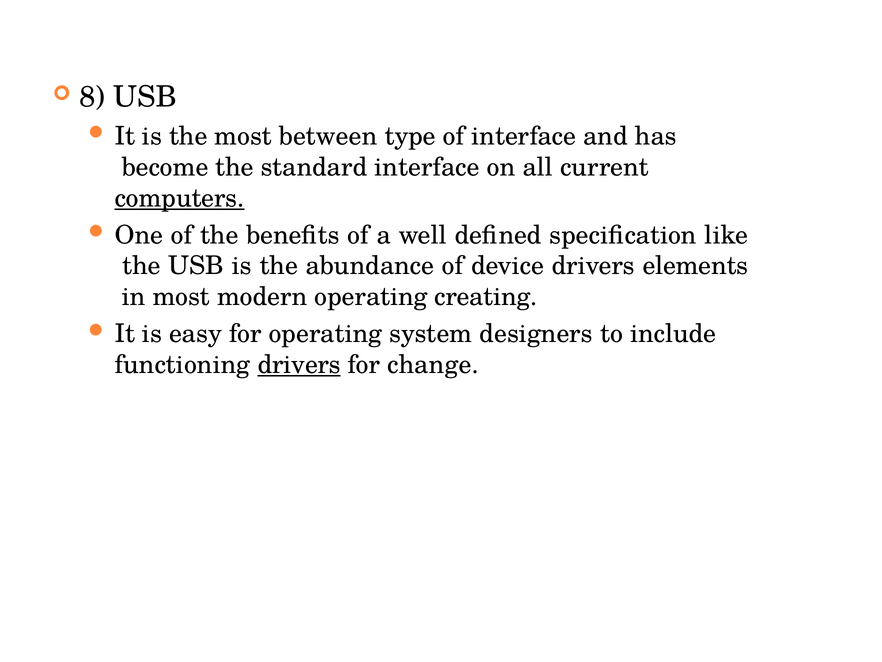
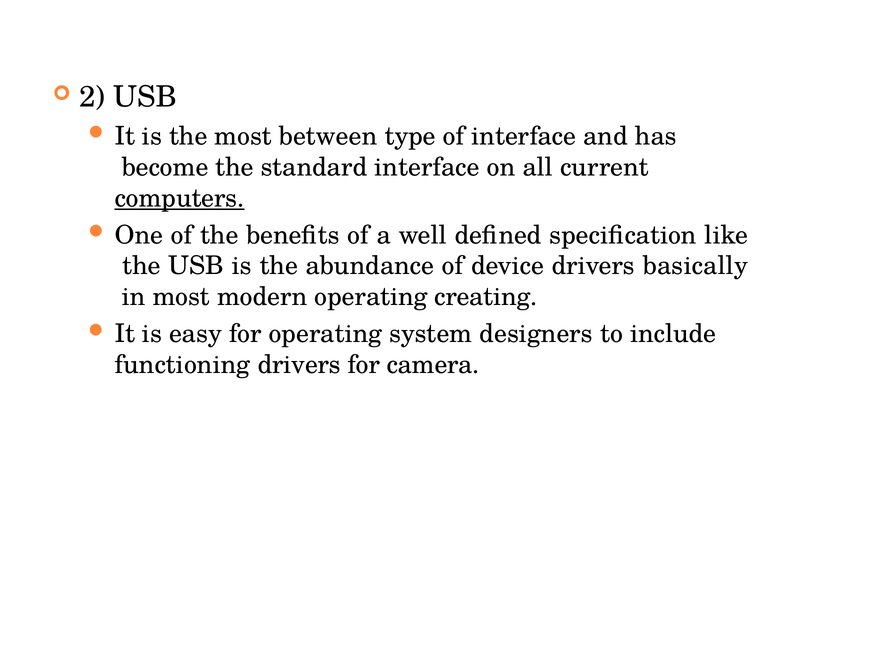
8: 8 -> 2 (92, 97)
elements: elements -> basically (695, 266)
drivers underline: present -> none (299, 365)
change: change -> camera (433, 365)
